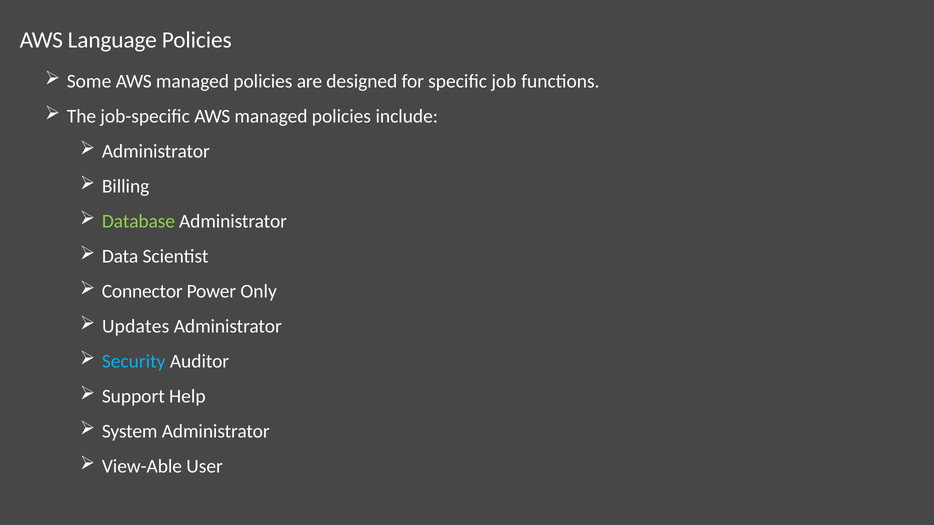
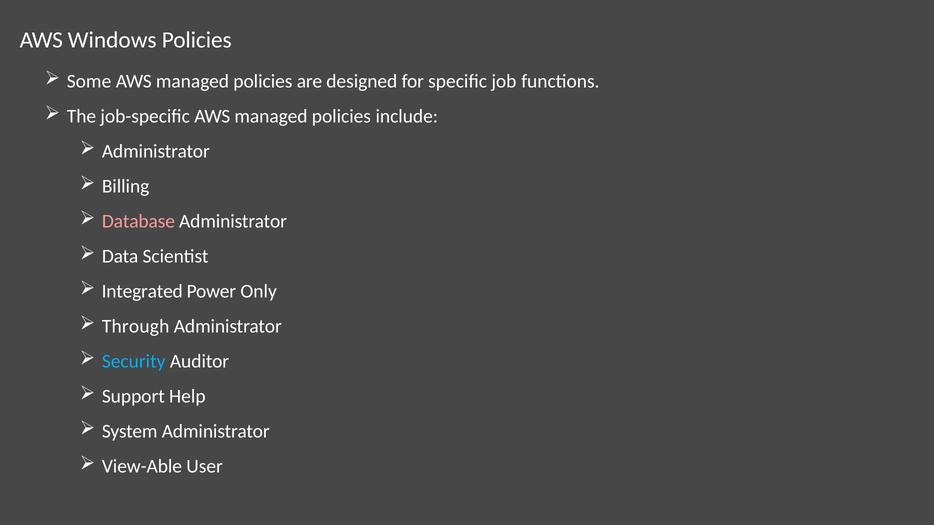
Language: Language -> Windows (112, 40)
Database colour: light green -> pink (138, 221)
Connector: Connector -> Integrated (142, 292)
Updates: Updates -> Through (136, 327)
